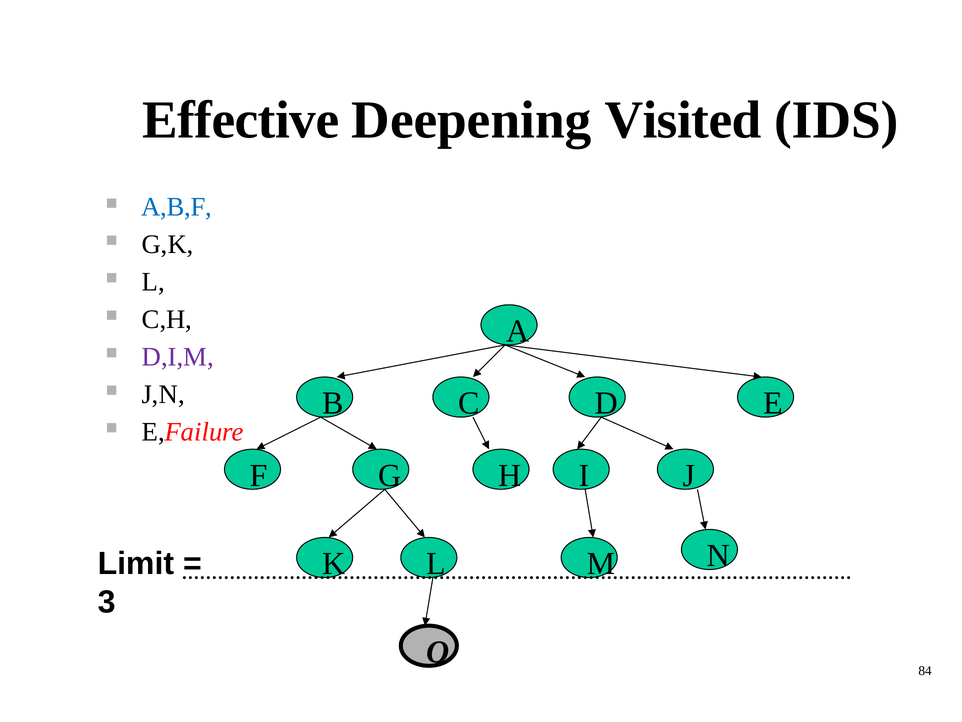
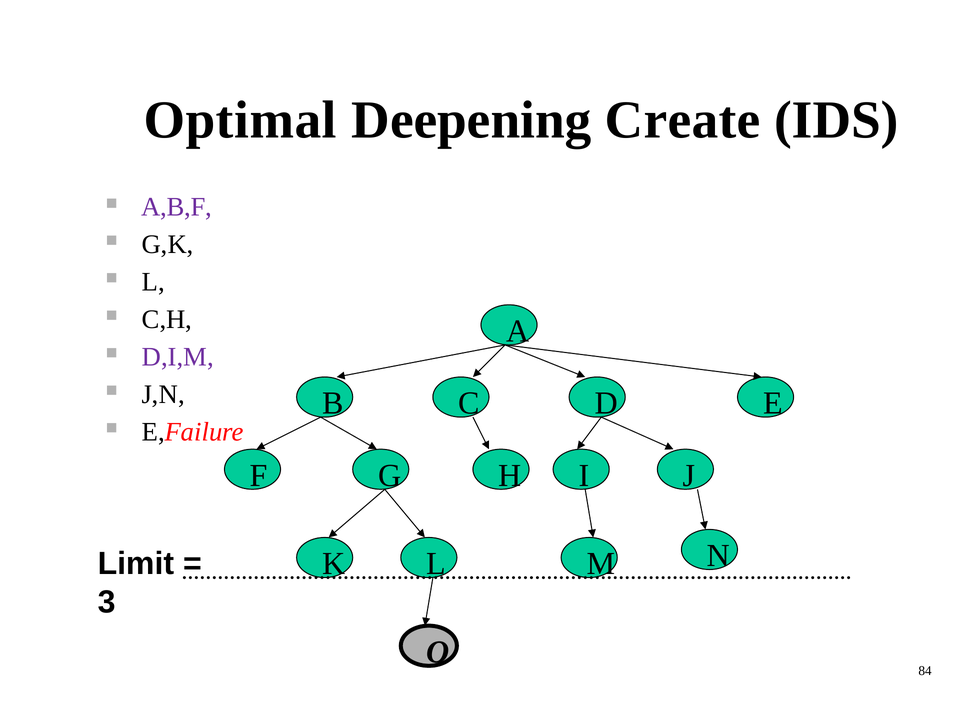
Effective: Effective -> Optimal (240, 120)
Visited: Visited -> Create (683, 120)
A,B,F colour: blue -> purple (177, 207)
